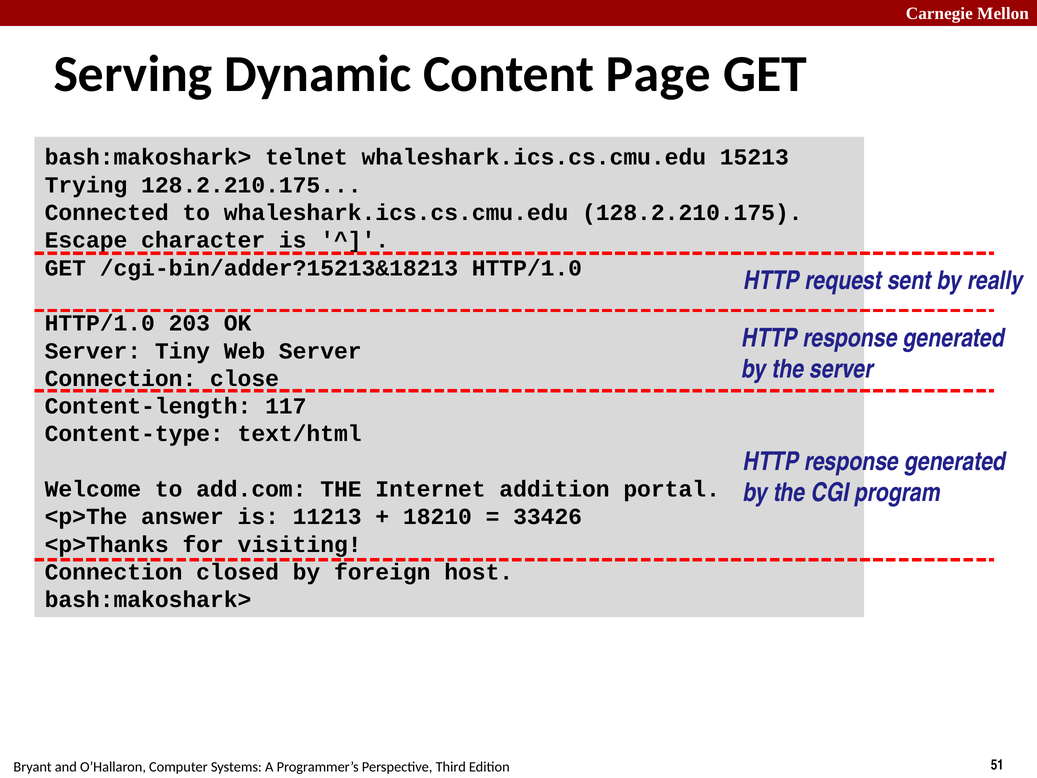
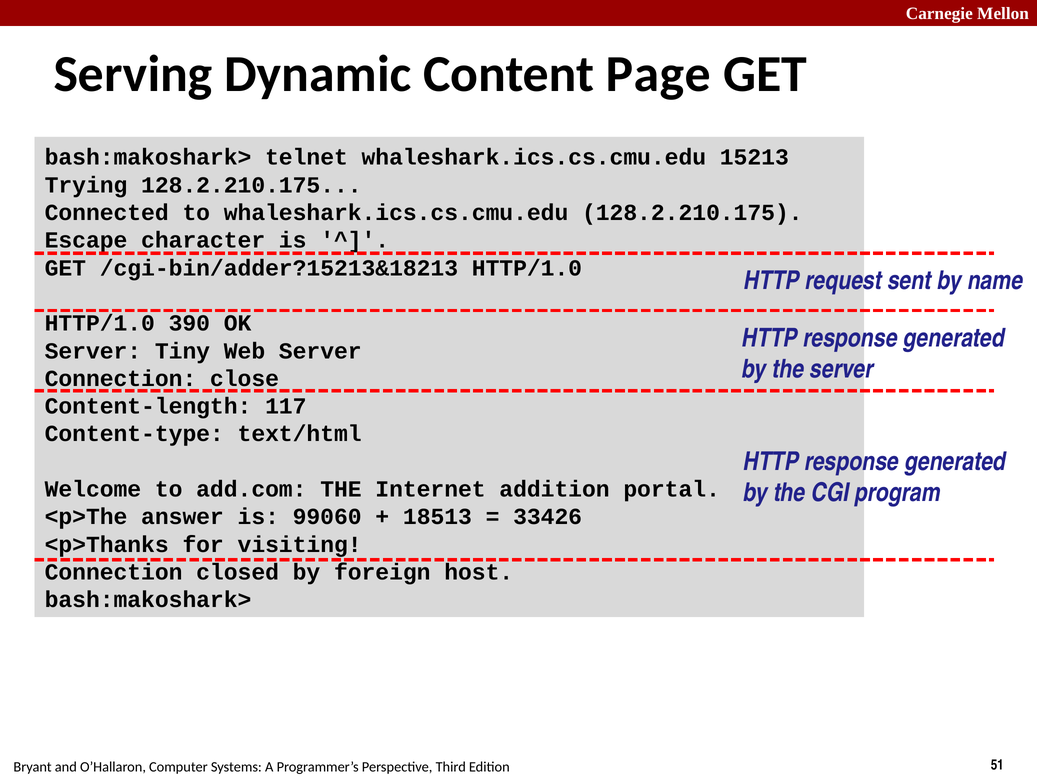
really: really -> name (995, 281)
203: 203 -> 390 (189, 323)
11213: 11213 -> 99060 (327, 517)
18210: 18210 -> 18513 (437, 517)
